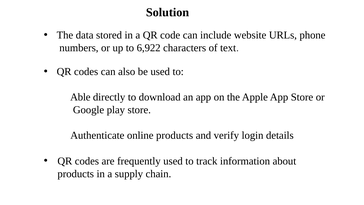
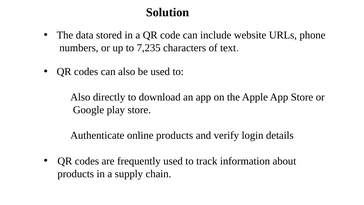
6,922: 6,922 -> 7,235 (149, 48)
Able: Able -> Also (80, 97)
